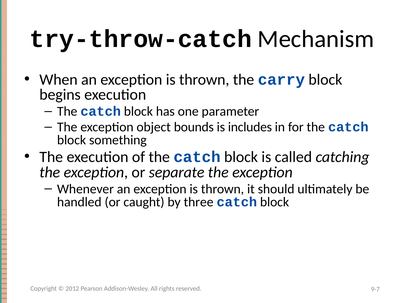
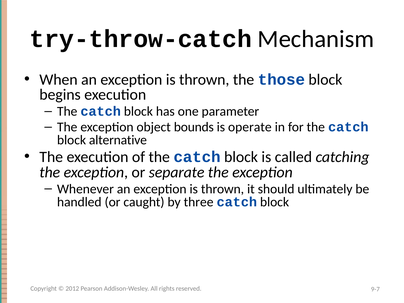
carry: carry -> those (281, 80)
includes: includes -> operate (250, 127)
something: something -> alternative (118, 140)
